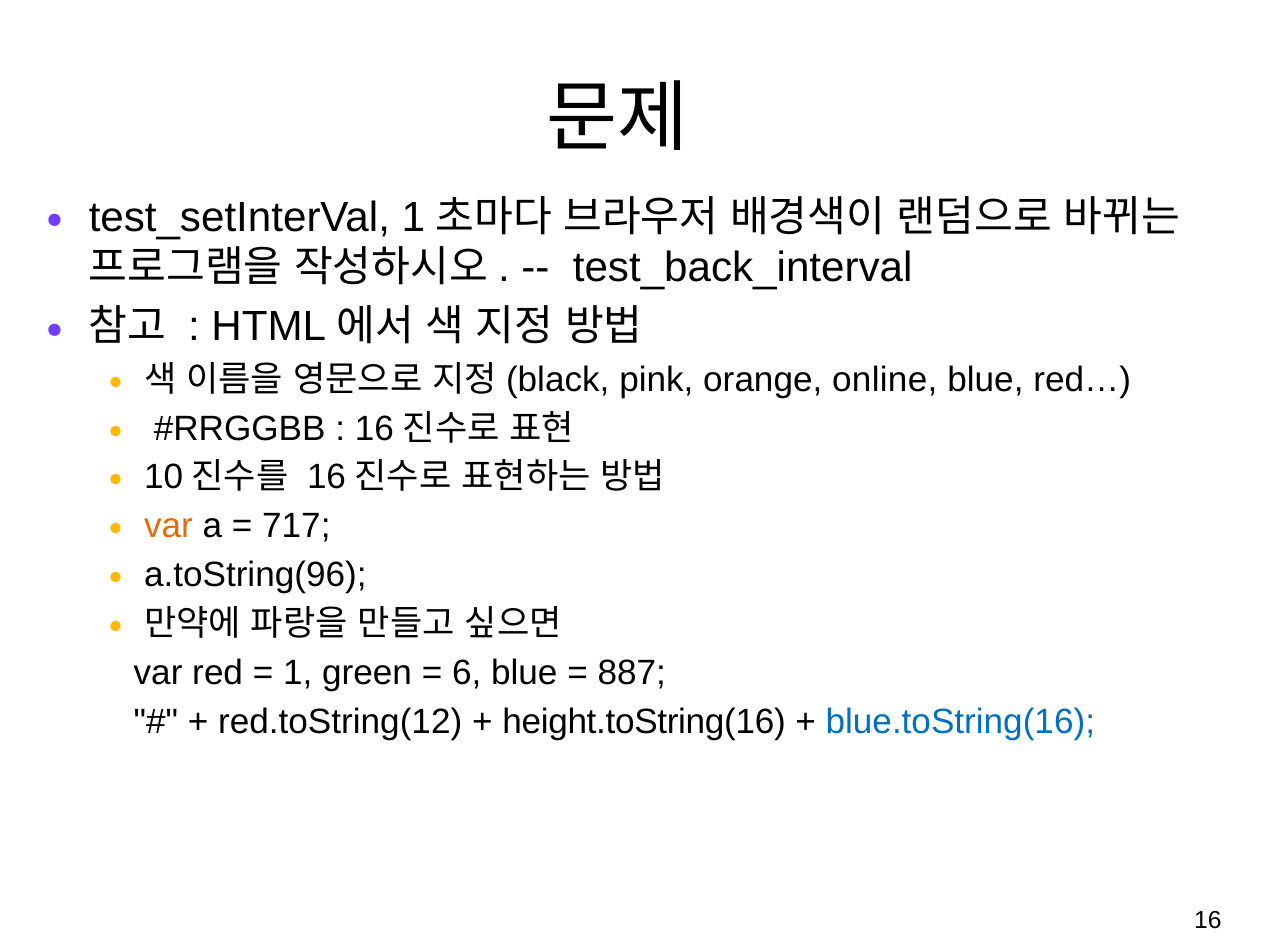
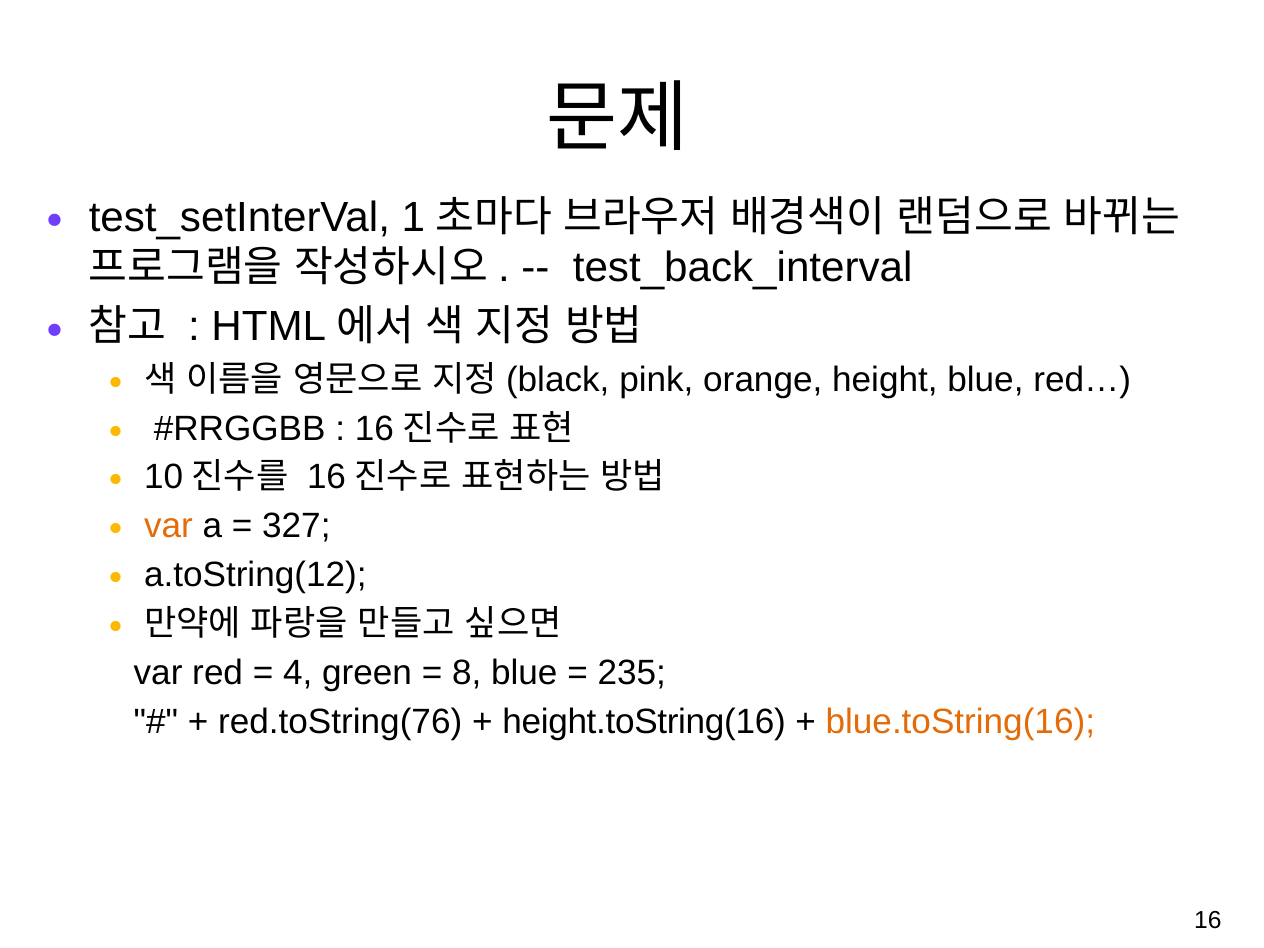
online: online -> height (885, 380)
717: 717 -> 327 (296, 526)
a.toString(96: a.toString(96 -> a.toString(12 (255, 575)
1: 1 -> 4 (298, 673)
6: 6 -> 8 (467, 673)
887: 887 -> 235 (632, 673)
red.toString(12: red.toString(12 -> red.toString(76 (340, 722)
blue.toString(16 colour: blue -> orange (960, 722)
